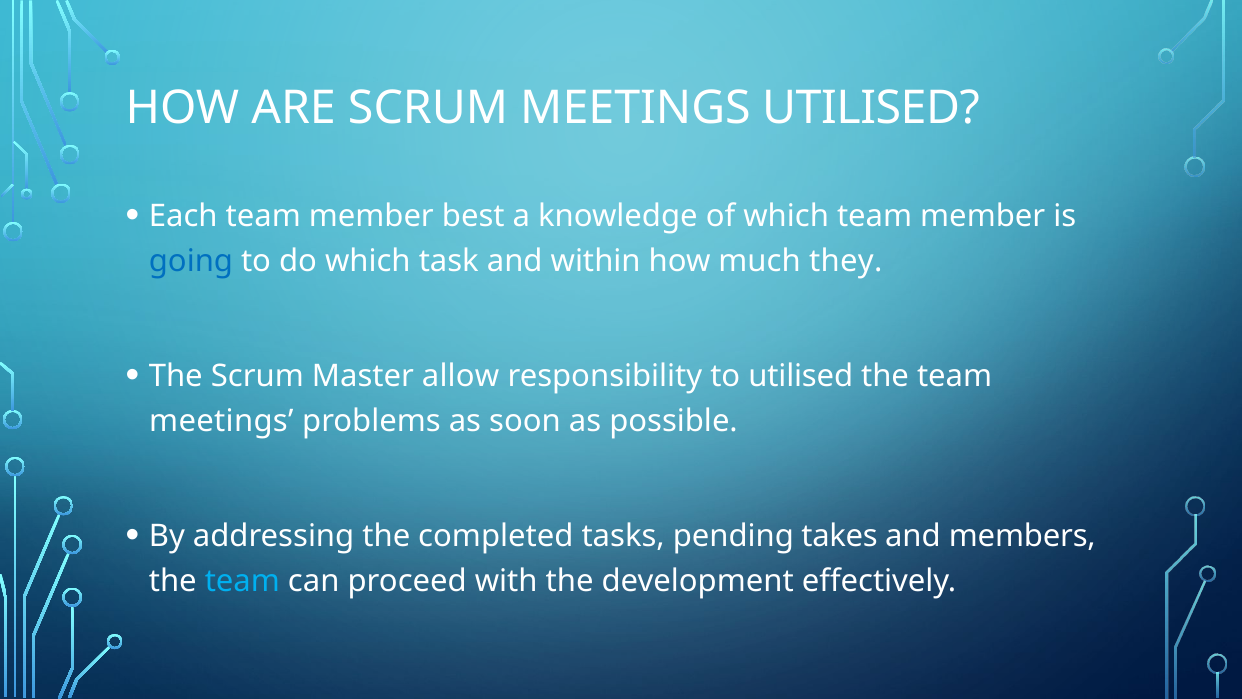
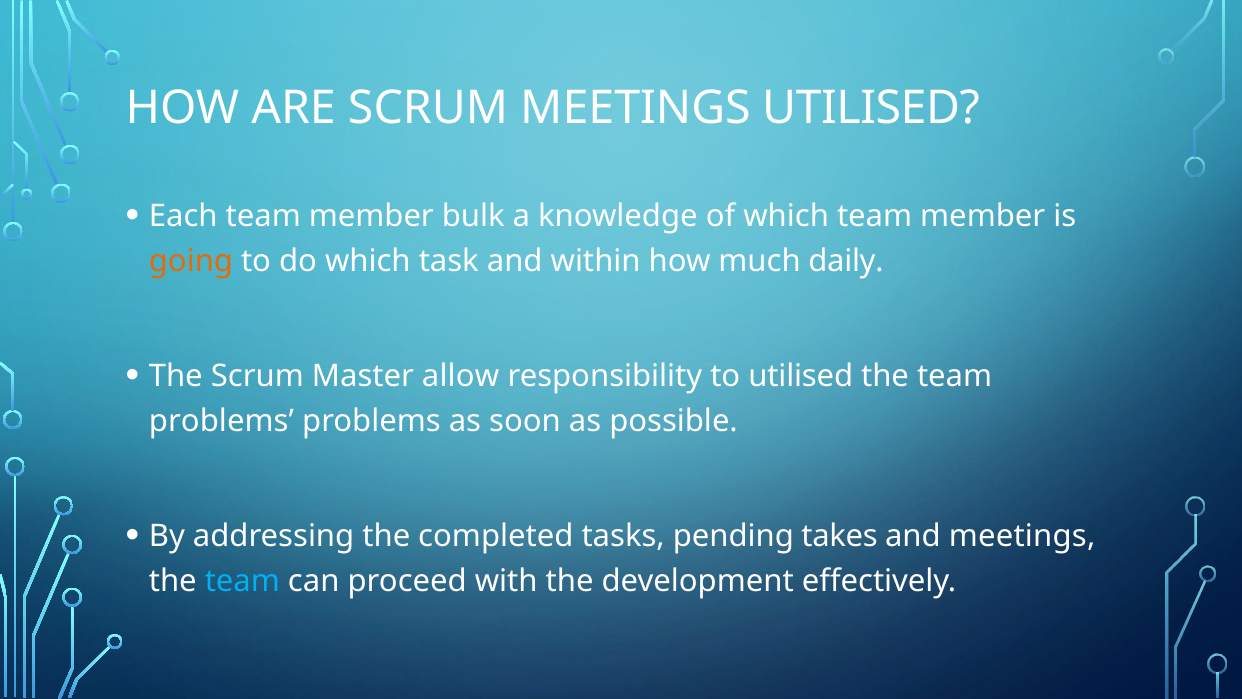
best: best -> bulk (473, 216)
going colour: blue -> orange (191, 261)
they: they -> daily (846, 261)
meetings: meetings -> problems (221, 421)
and members: members -> meetings (1022, 536)
